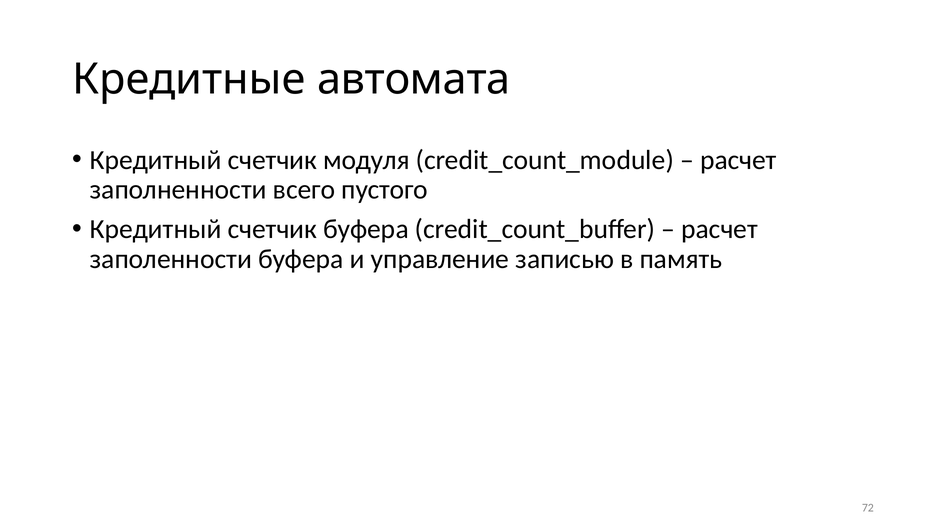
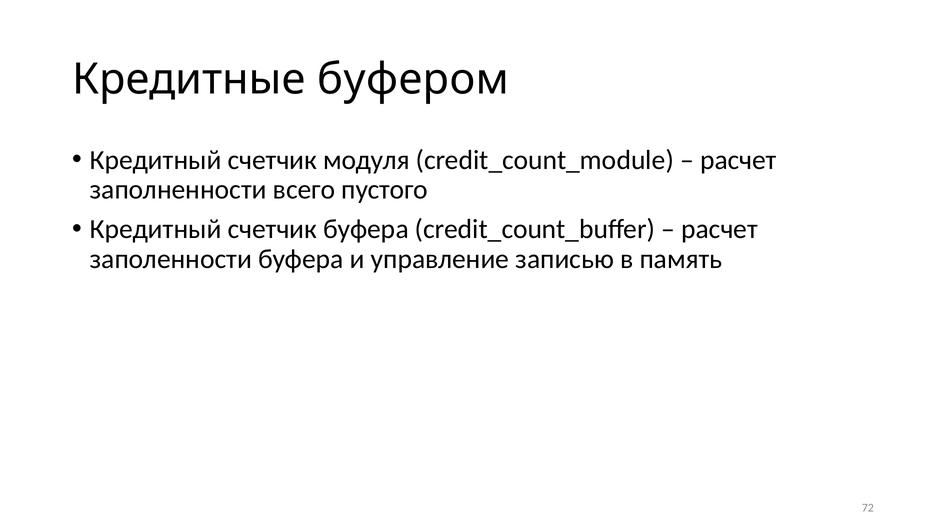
автомата: автомата -> буфером (413, 79)
